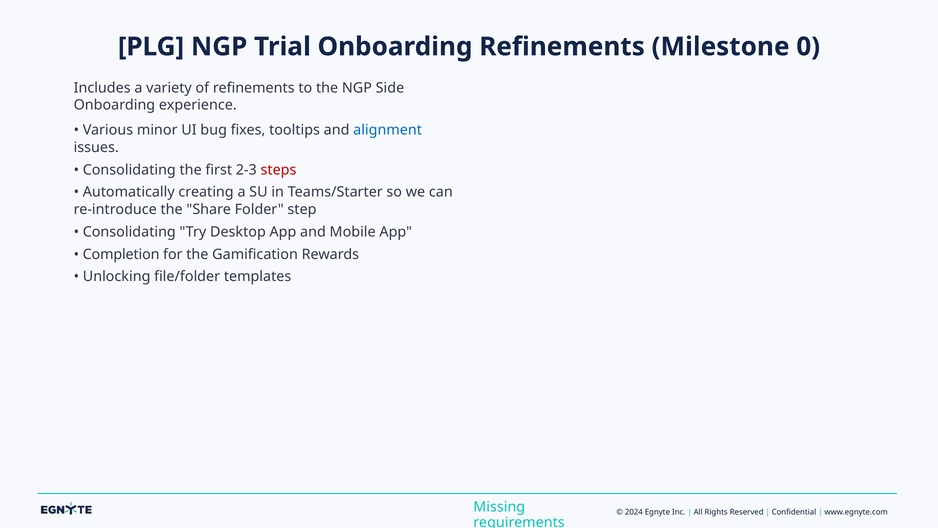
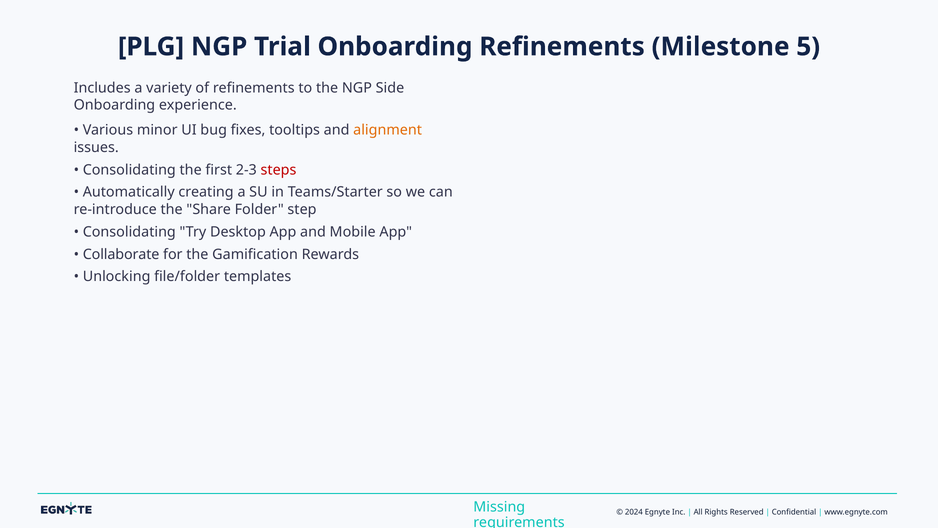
0: 0 -> 5 (808, 47)
alignment colour: blue -> orange (388, 130)
Completion: Completion -> Collaborate (121, 254)
